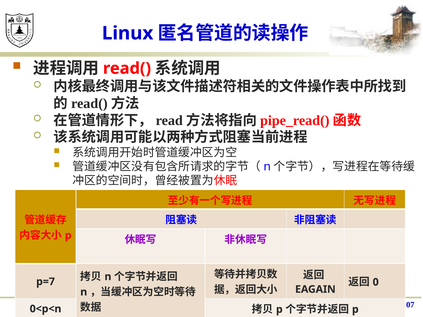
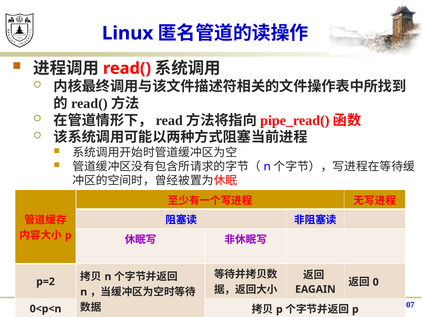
p=7: p=7 -> p=2 (46, 282)
